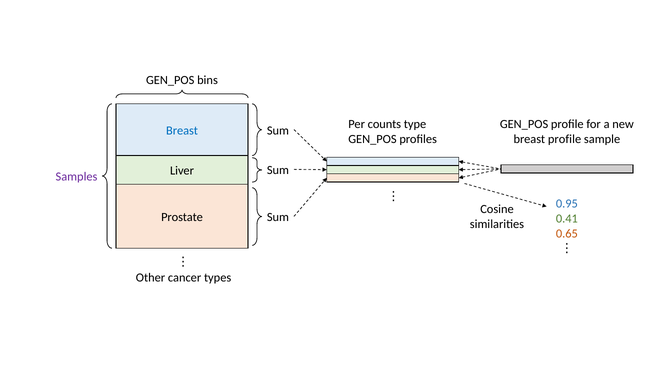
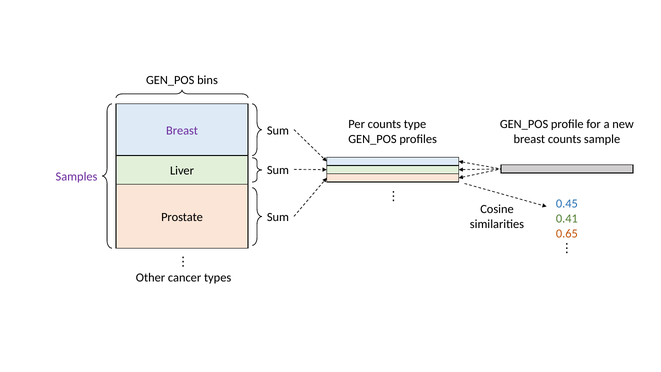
Breast colour: blue -> purple (182, 131)
breast profile: profile -> counts (565, 139)
0.95: 0.95 -> 0.45 (567, 204)
